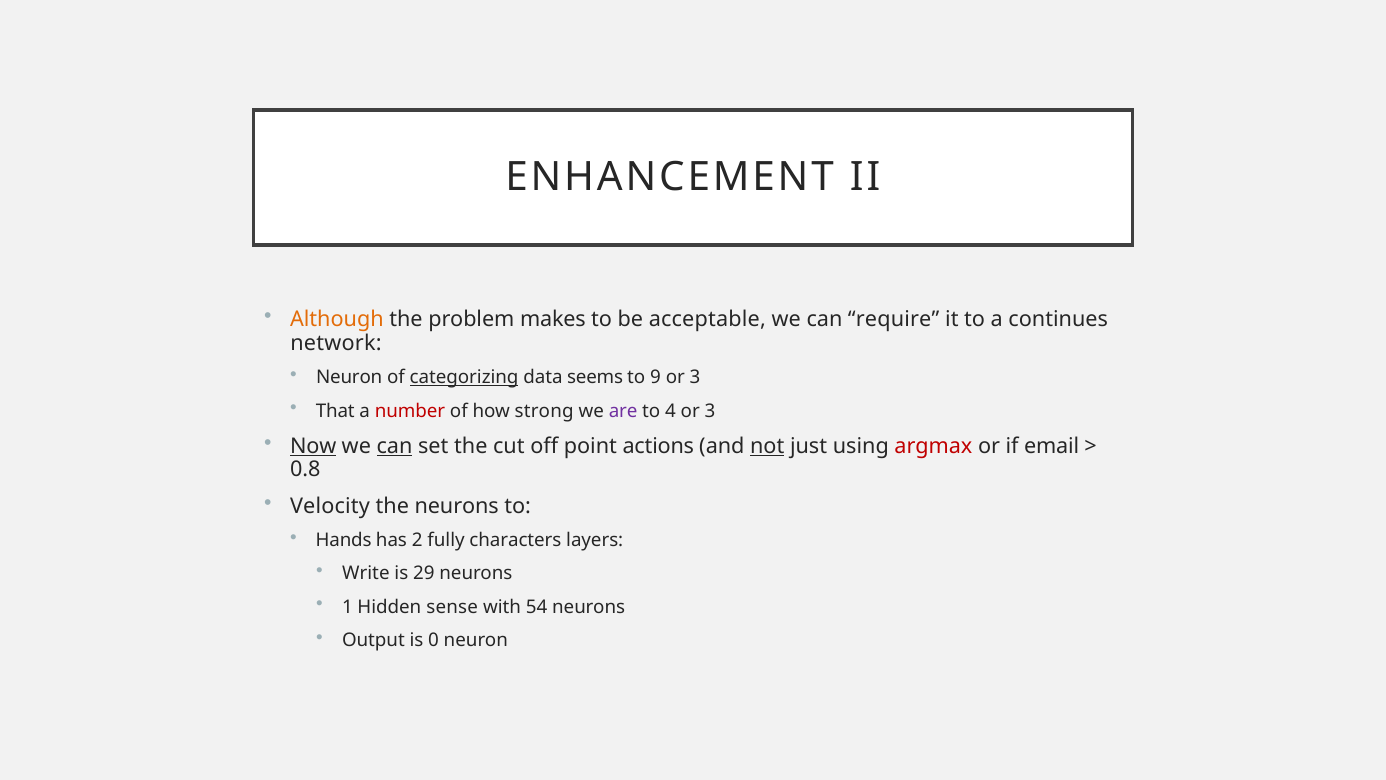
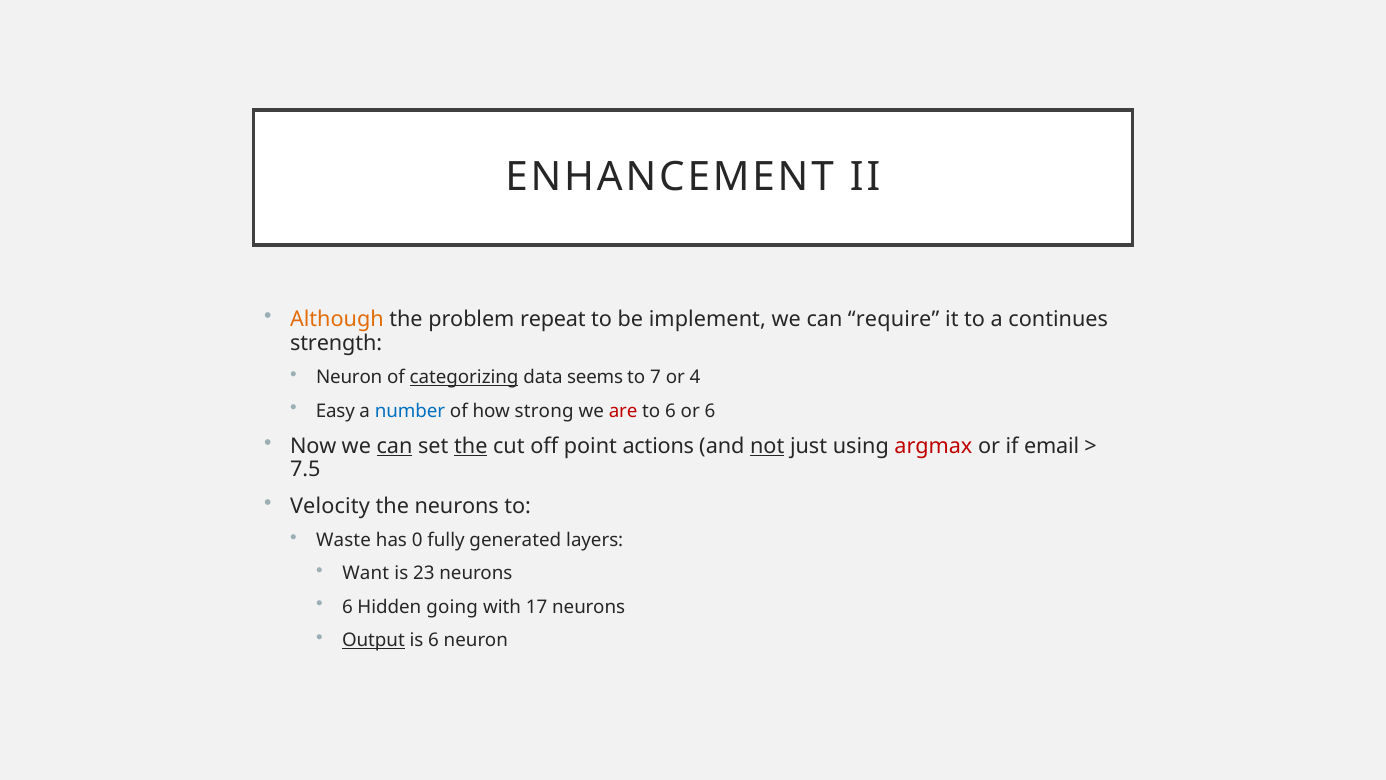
makes: makes -> repeat (553, 320)
acceptable: acceptable -> implement (707, 320)
network: network -> strength (336, 343)
9: 9 -> 7 (656, 377)
3: 3 -> 4 (695, 377)
That: That -> Easy (335, 411)
number colour: red -> blue (410, 411)
are colour: purple -> red (623, 411)
to 4: 4 -> 6 (670, 411)
3: 3 -> 6 (710, 411)
Now underline: present -> none (313, 446)
the underline: none -> present (471, 446)
0.8: 0.8 -> 7.5 (305, 469)
Hands: Hands -> Waste (343, 540)
2: 2 -> 0 (417, 540)
characters: characters -> generated (515, 540)
Write: Write -> Want (366, 573)
29: 29 -> 23 (424, 573)
1: 1 -> 6 (347, 607)
sense: sense -> going (452, 607)
54: 54 -> 17 (537, 607)
Output underline: none -> present (373, 640)
is 0: 0 -> 6 (434, 640)
